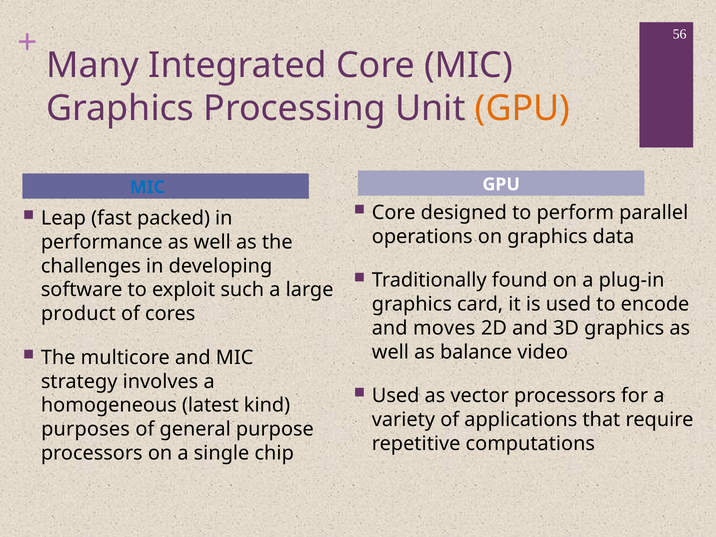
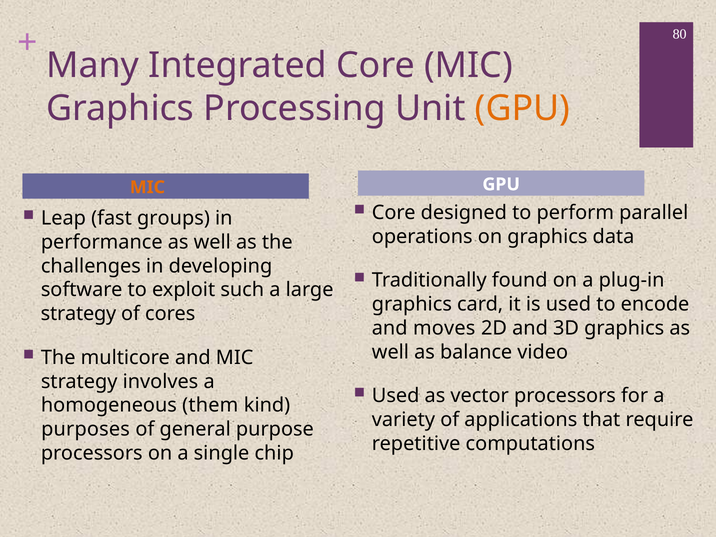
56: 56 -> 80 (680, 34)
MIC colour: blue -> orange (147, 187)
packed: packed -> groups (173, 218)
product: product -> strategy (78, 314)
latest: latest -> them (210, 405)
